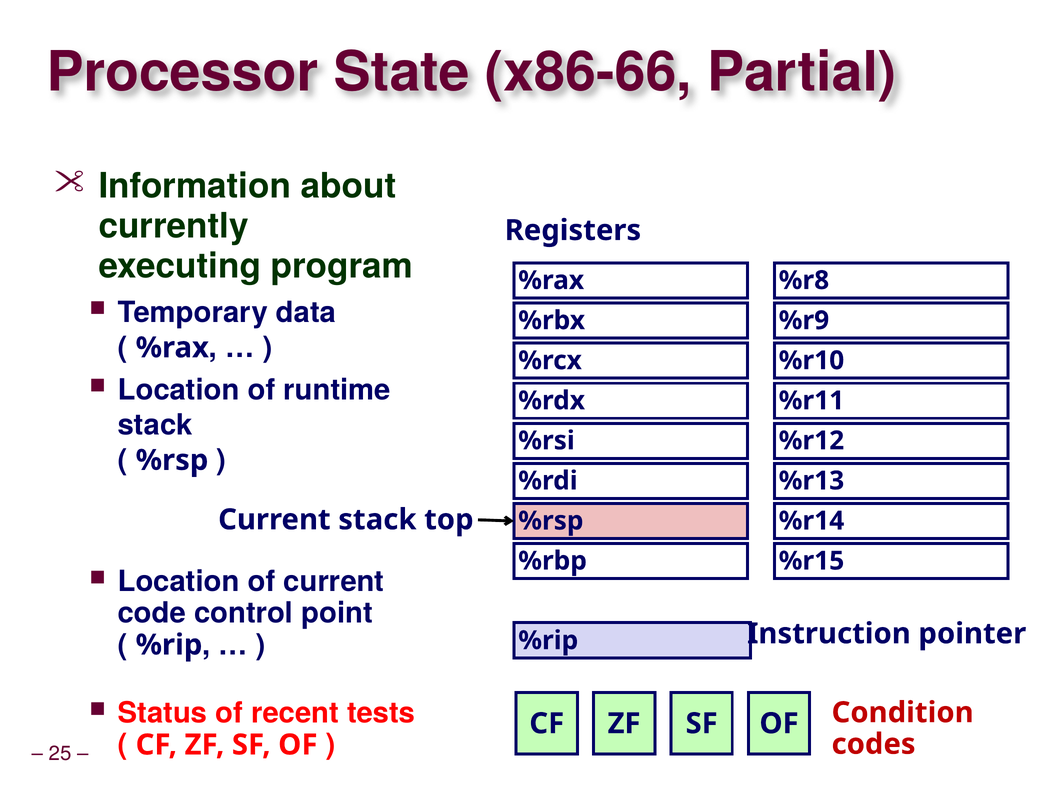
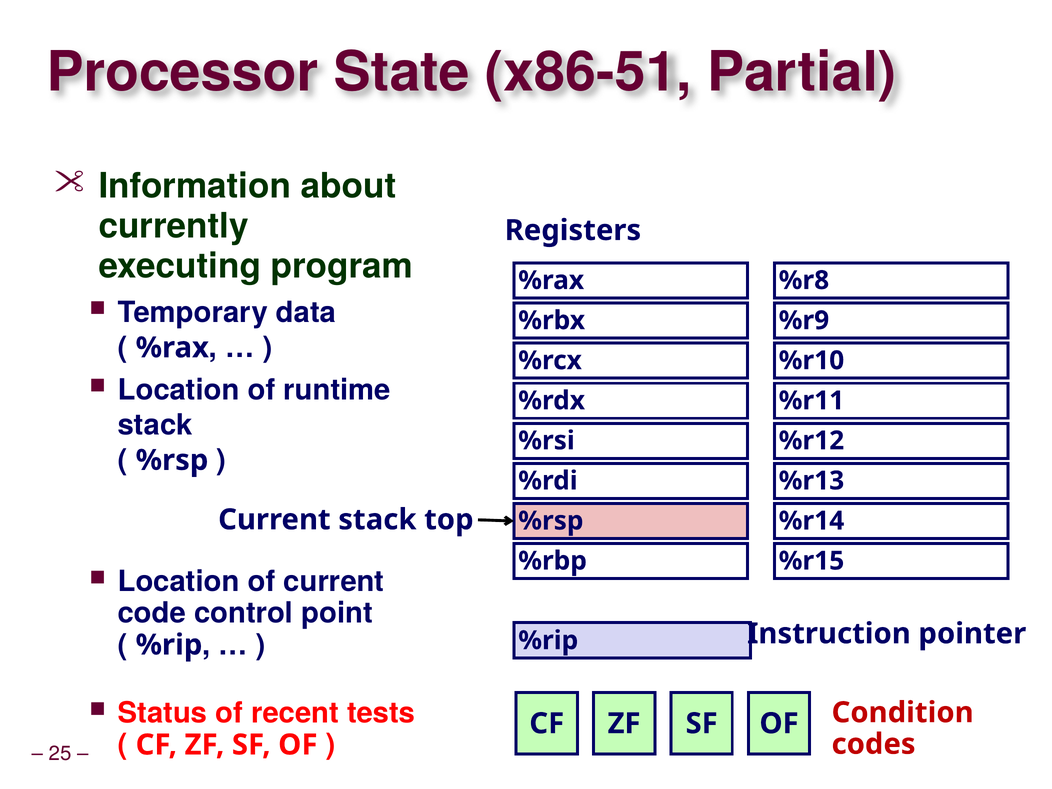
x86-66: x86-66 -> x86-51 (588, 72)
